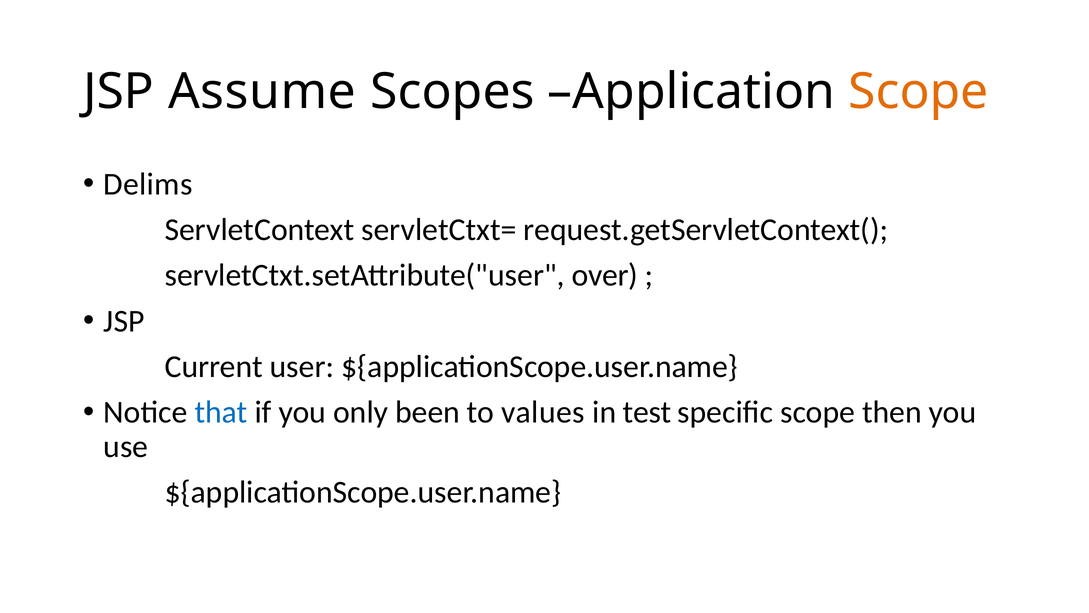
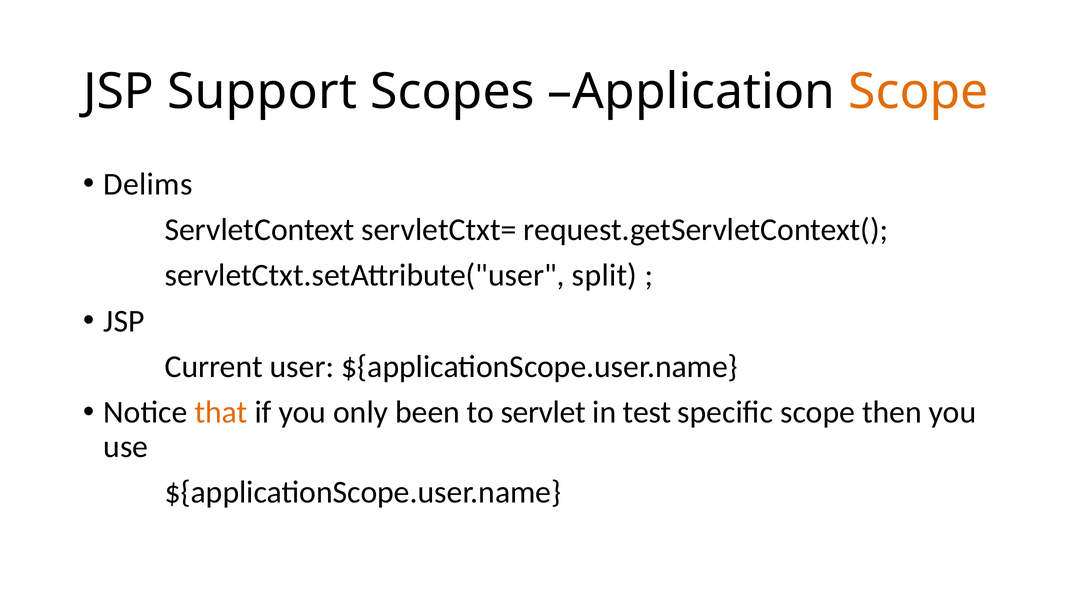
Assume: Assume -> Support (262, 91)
over: over -> split (605, 275)
that colour: blue -> orange (221, 412)
values: values -> servlet (543, 412)
